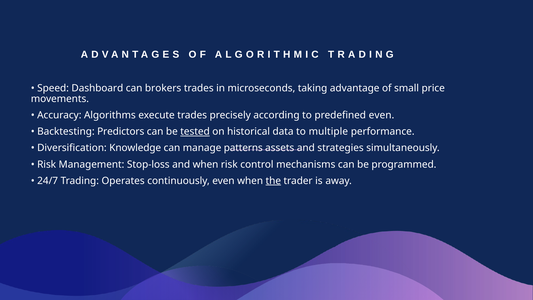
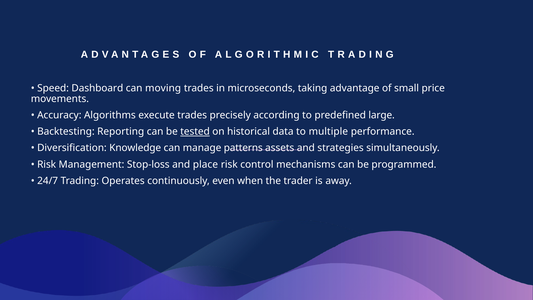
brokers: brokers -> moving (163, 88)
predefined even: even -> large (382, 115)
Predictors: Predictors -> Reporting (121, 132)
and when: when -> place (205, 164)
the underline: present -> none (273, 181)
